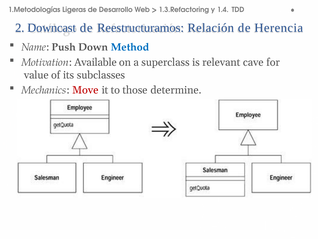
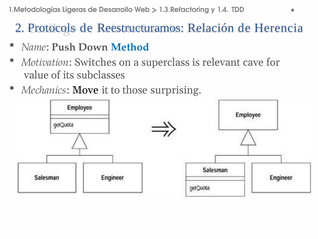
Downcast: Downcast -> Protocols (51, 28)
Available: Available -> Switches (95, 62)
Move colour: red -> black (85, 90)
determine: determine -> surprising (176, 90)
